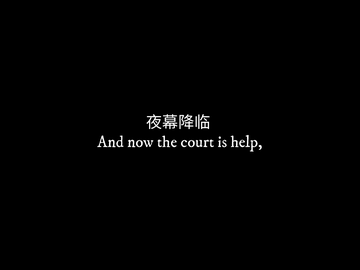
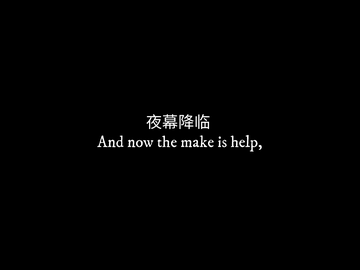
court: court -> make (197, 142)
